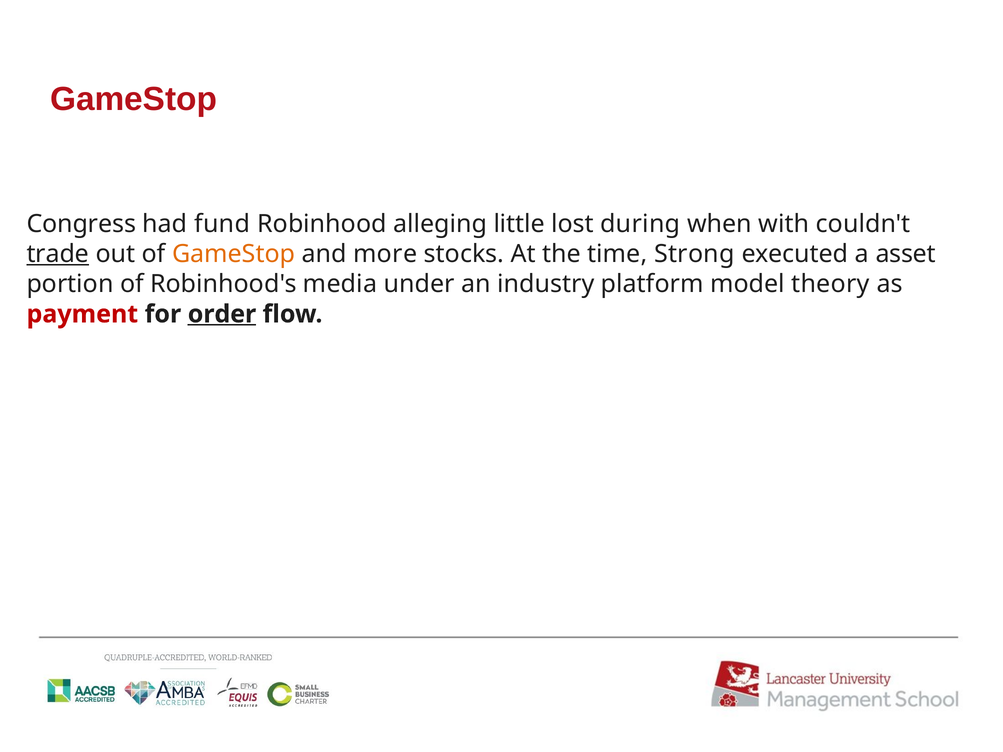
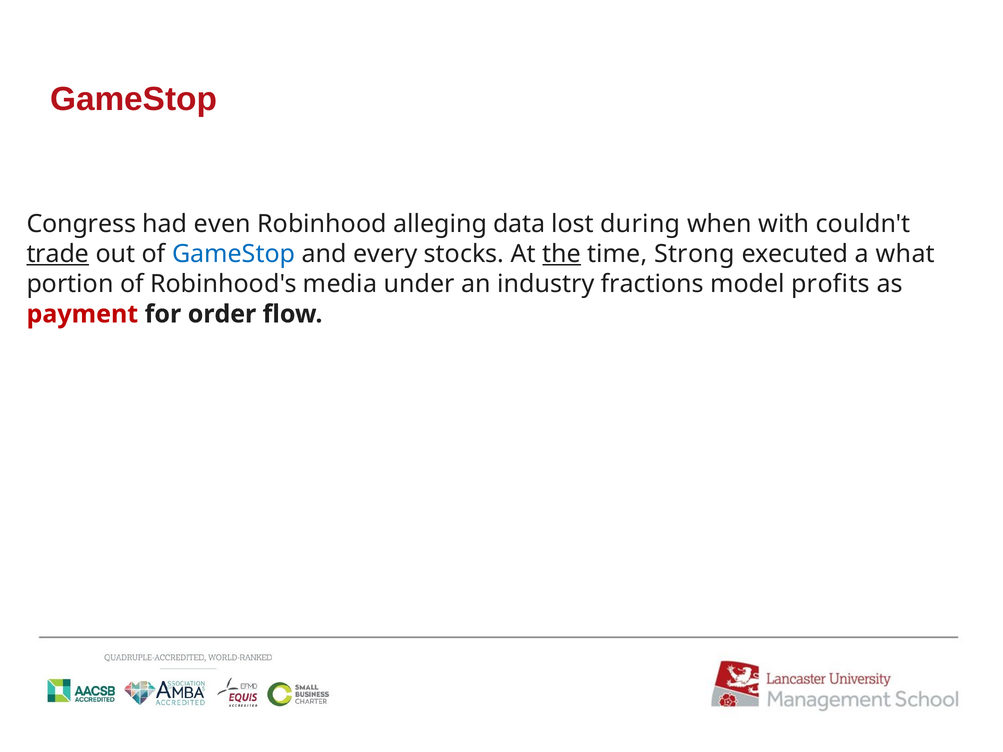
fund: fund -> even (222, 224)
little: little -> data (519, 224)
GameStop colour: orange -> blue (234, 254)
more: more -> every (385, 254)
the underline: none -> present (562, 254)
asset: asset -> what (905, 254)
platform: platform -> fractions (652, 284)
theory: theory -> profits (831, 284)
order underline: present -> none (222, 314)
